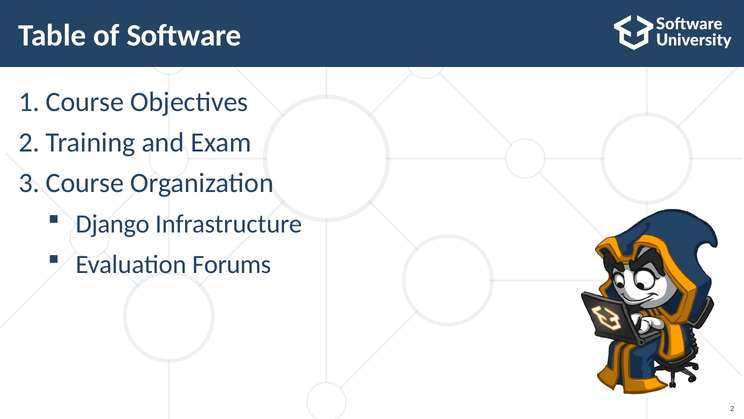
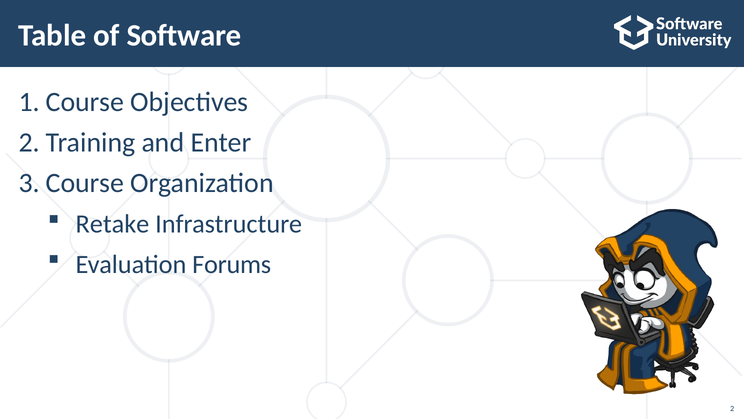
Exam: Exam -> Enter (221, 142)
Django: Django -> Retake (112, 224)
